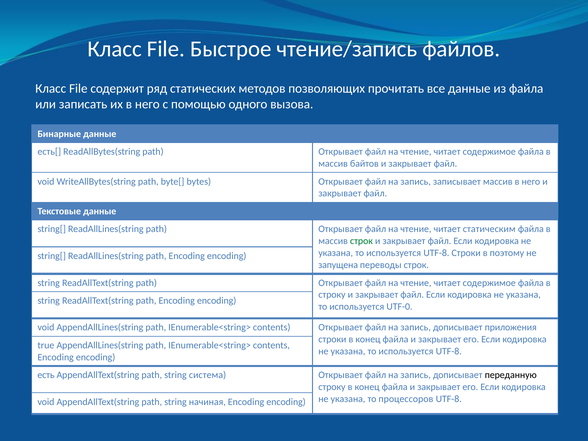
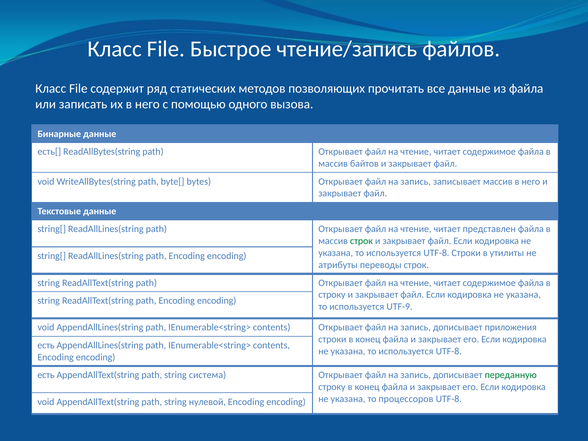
статическим: статическим -> представлен (489, 229)
поэтому: поэтому -> утилиты (507, 253)
запущена: запущена -> атрибуты (338, 265)
UTF-0: UTF-0 -> UTF-9 (399, 307)
true: true -> есть (46, 345)
переданную colour: black -> green (511, 375)
начиная: начиная -> нулевой (207, 402)
